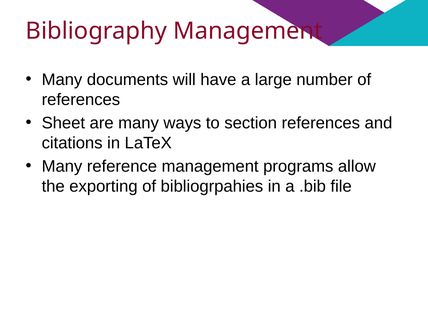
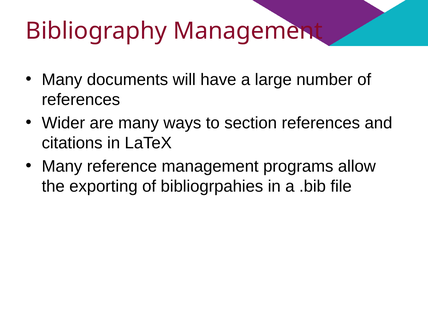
Sheet: Sheet -> Wider (63, 123)
